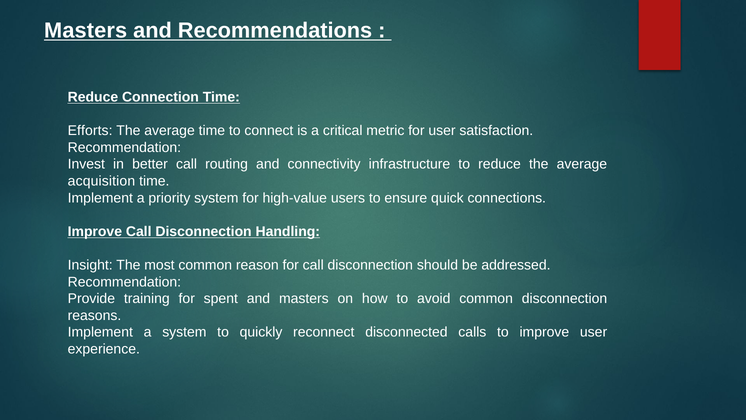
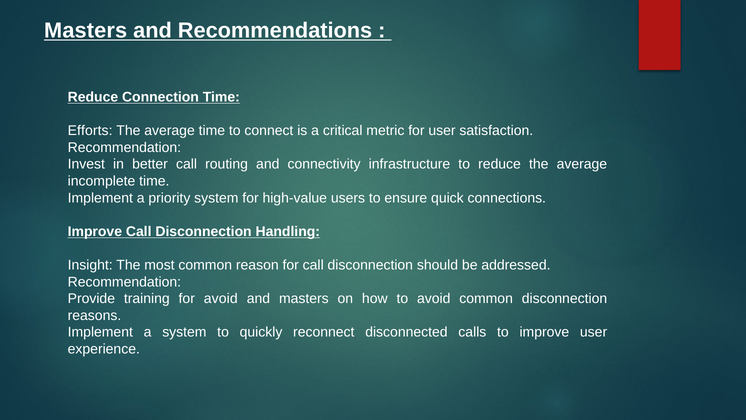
acquisition: acquisition -> incomplete (102, 181)
for spent: spent -> avoid (221, 298)
